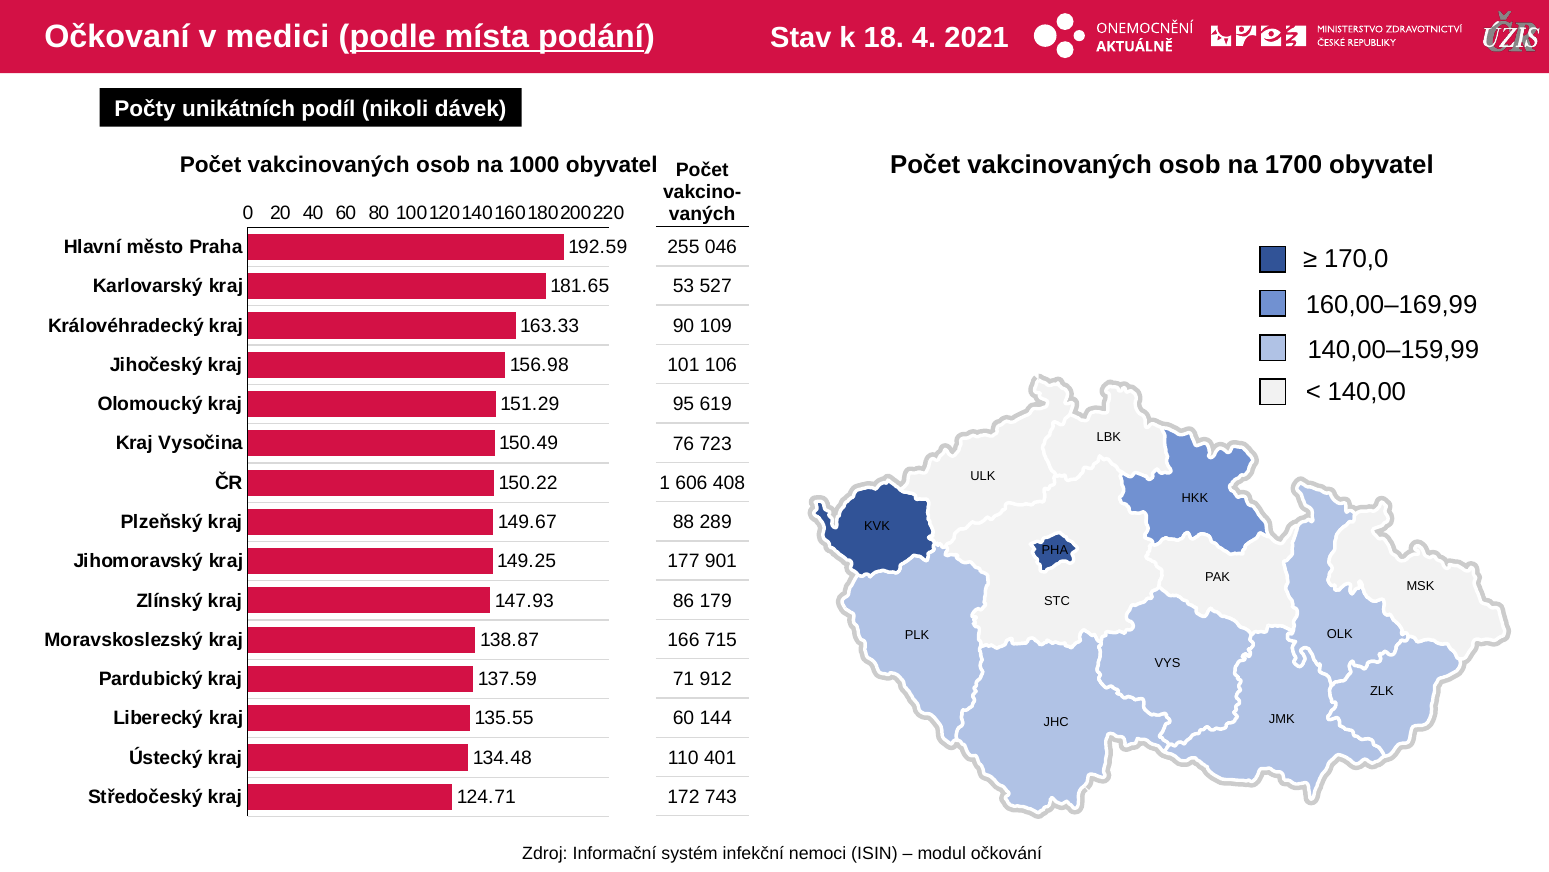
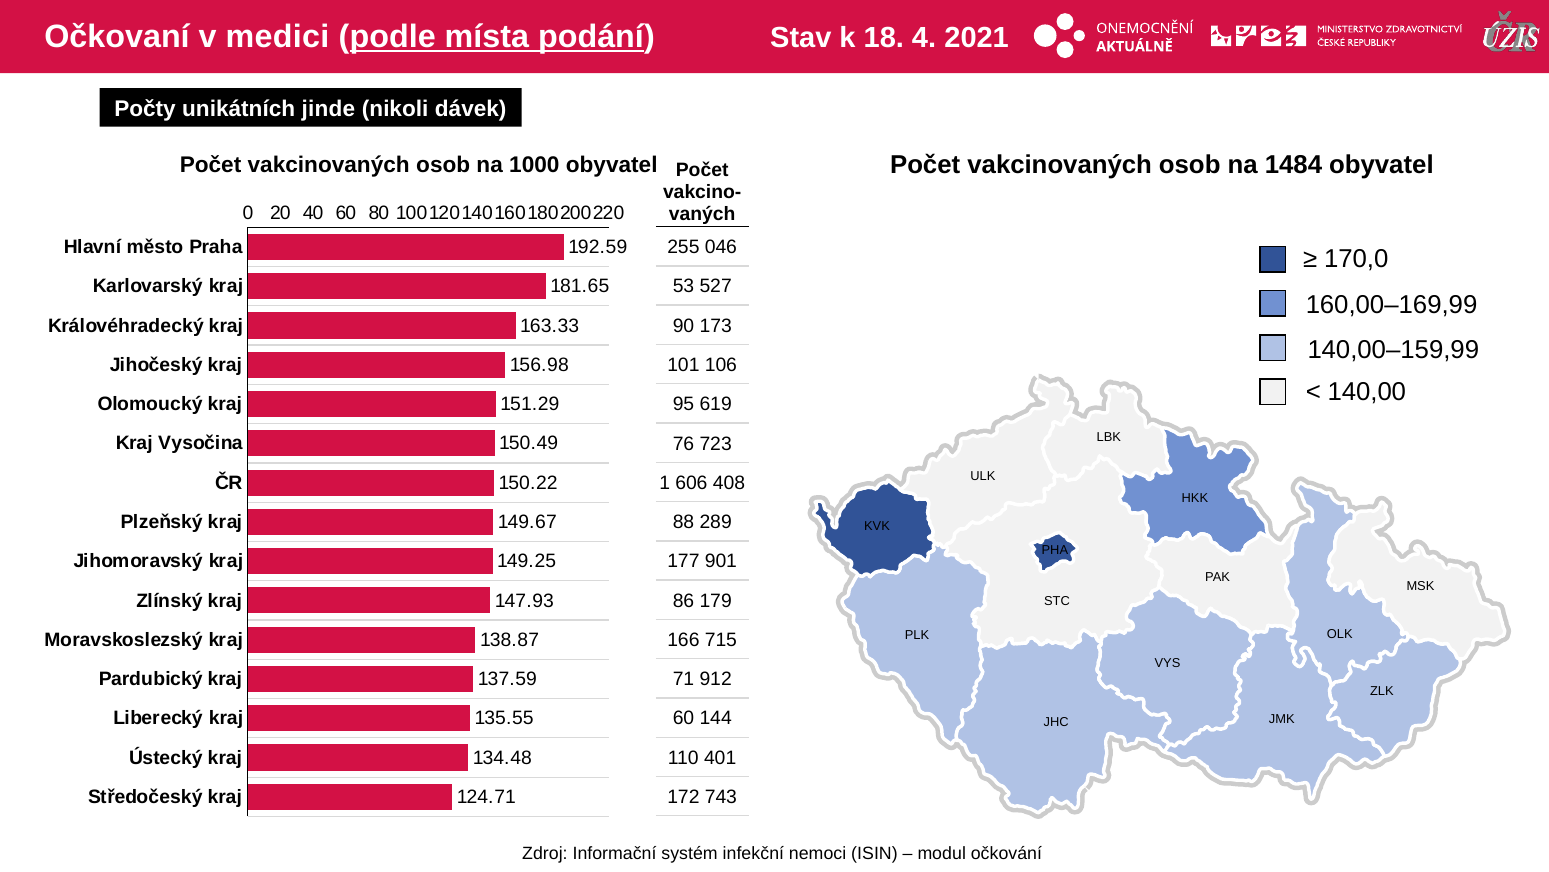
podíl: podíl -> jinde (328, 109)
1700: 1700 -> 1484 (1293, 165)
109: 109 -> 173 (716, 326)
